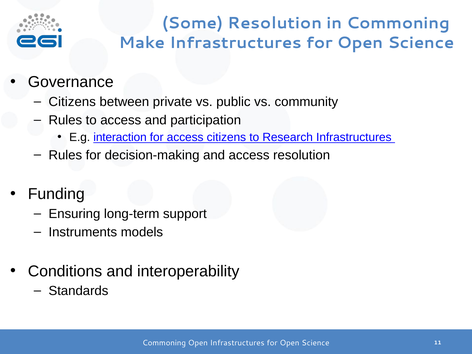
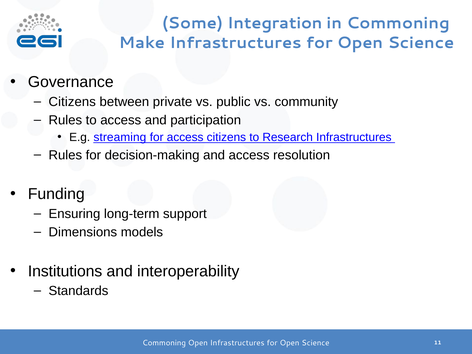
Some Resolution: Resolution -> Integration (275, 23)
interaction: interaction -> streaming (120, 137)
Instruments: Instruments -> Dimensions (83, 232)
Conditions: Conditions -> Institutions (65, 271)
